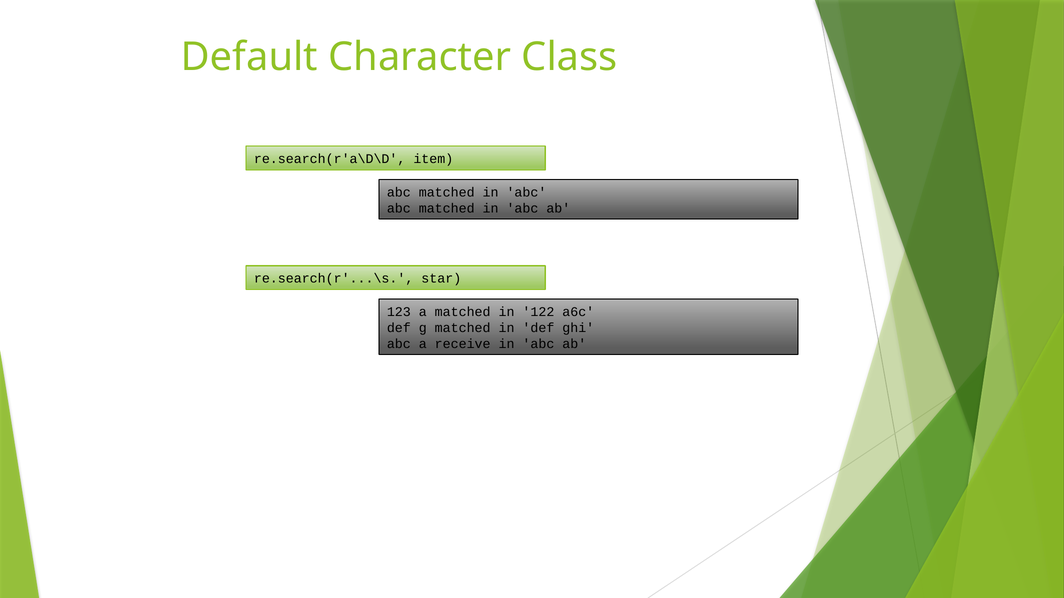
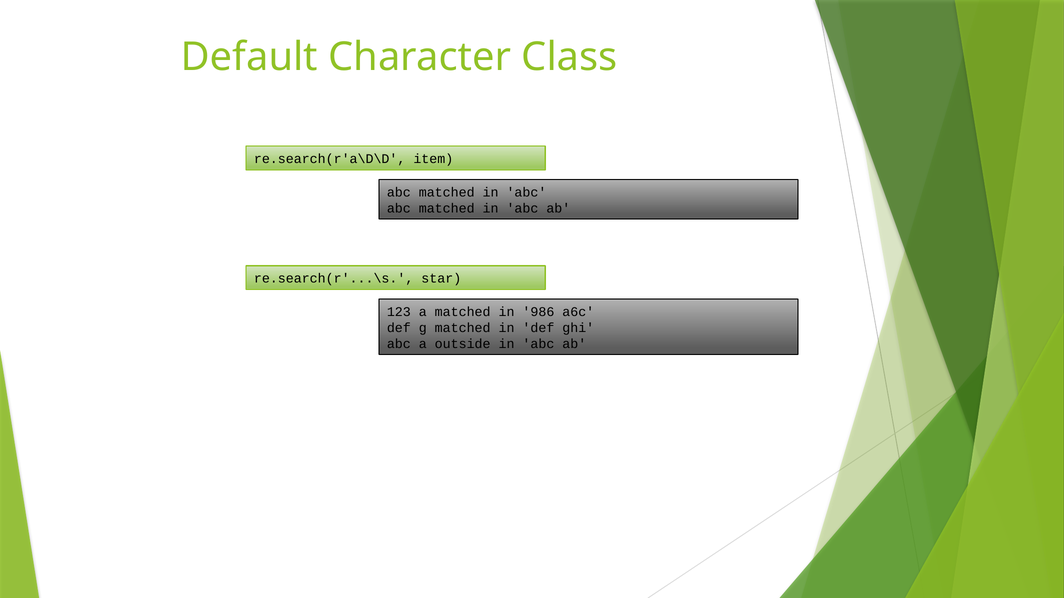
122: 122 -> 986 (538, 312)
receive: receive -> outside (463, 344)
